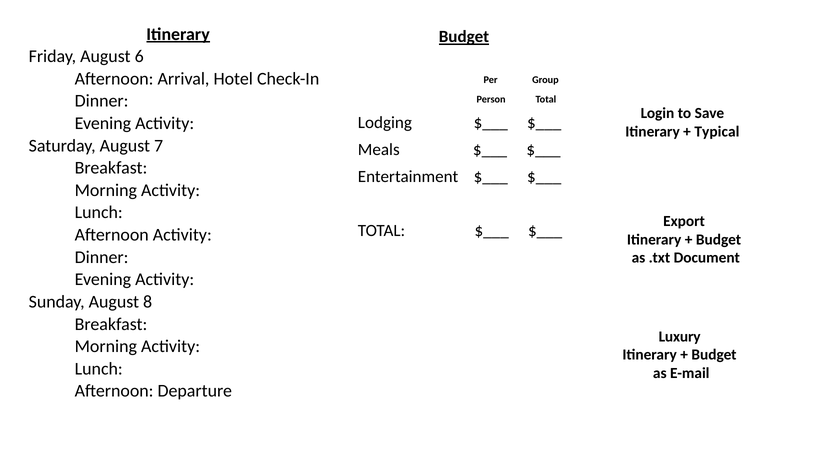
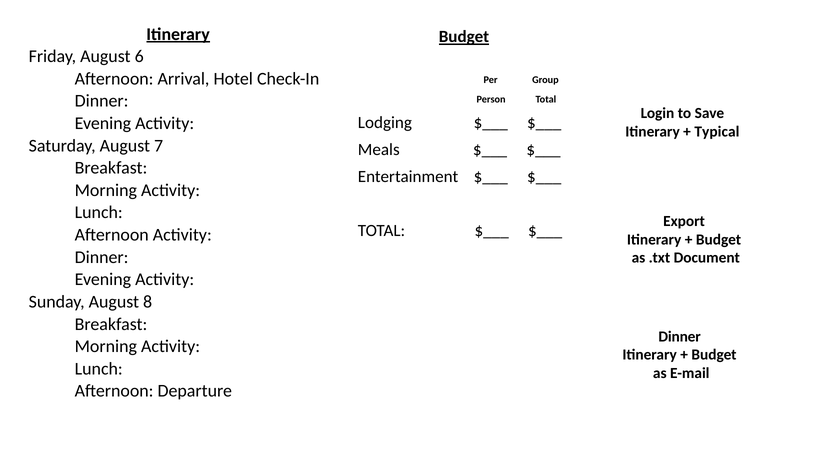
Luxury: Luxury -> Dinner (680, 336)
